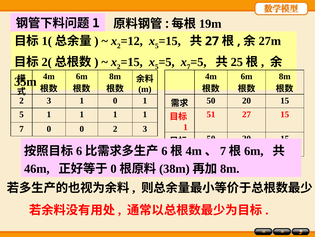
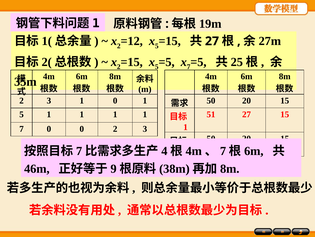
6: 6 -> 7 (79, 151)
6: 6 -> 4 (164, 151)
0: 0 -> 9 (114, 168)
